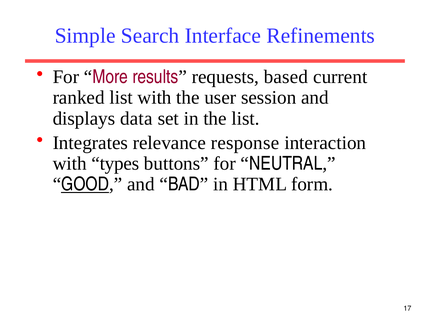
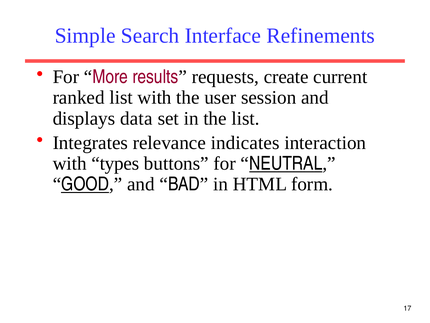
based: based -> create (286, 77)
response: response -> indicates (245, 143)
NEUTRAL underline: none -> present (286, 163)
